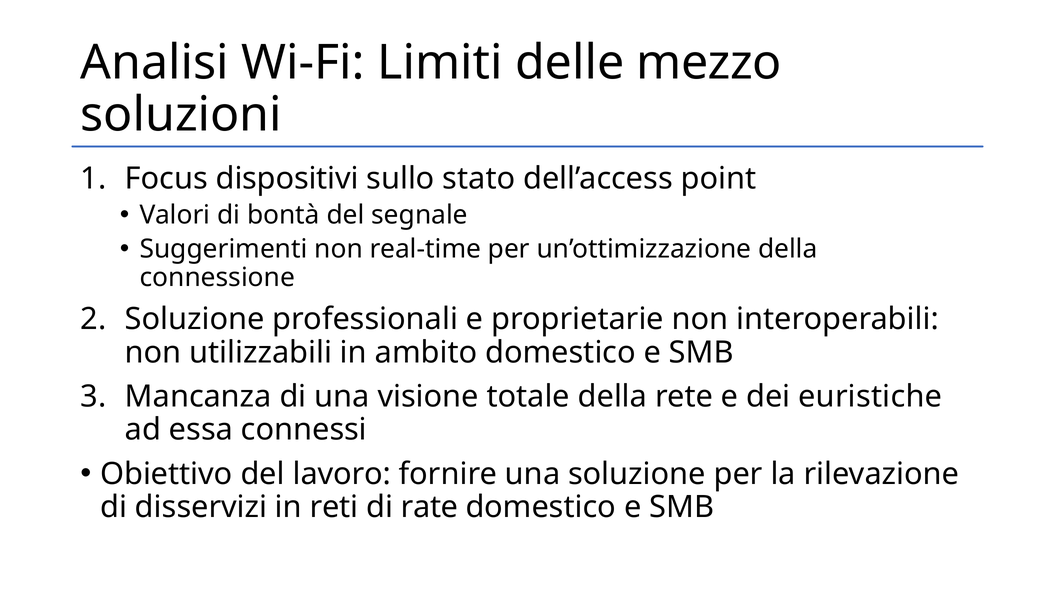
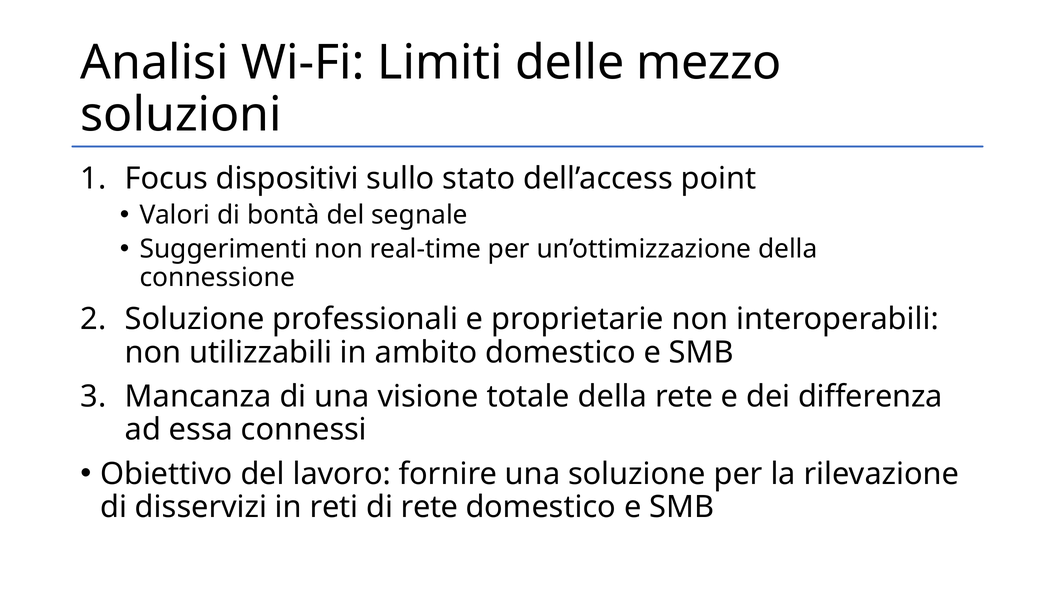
euristiche: euristiche -> differenza (870, 396)
di rate: rate -> rete (429, 507)
